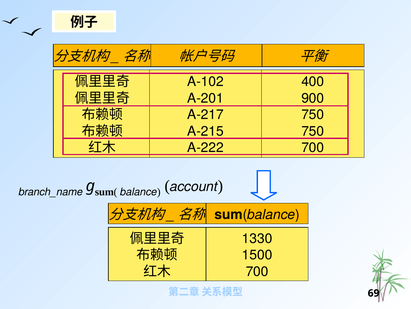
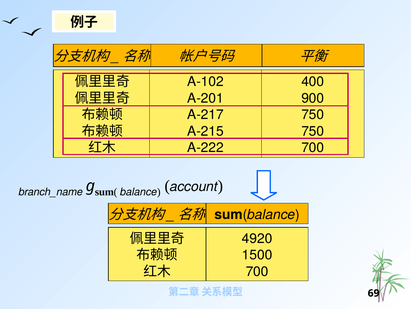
1330: 1330 -> 4920 (257, 238)
